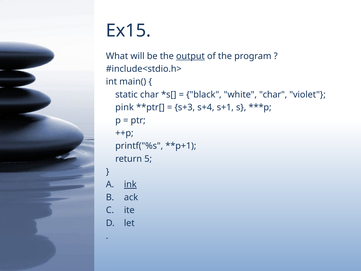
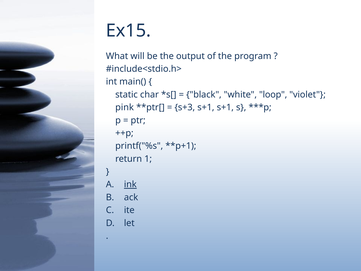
output underline: present -> none (190, 56)
white char: char -> loop (273, 94)
s+3 s+4: s+4 -> s+1 (206, 107)
5: 5 -> 1 (148, 159)
